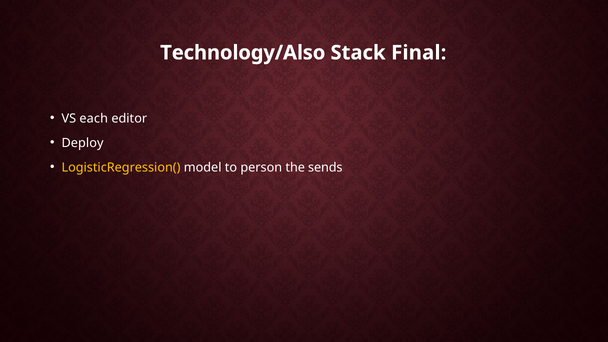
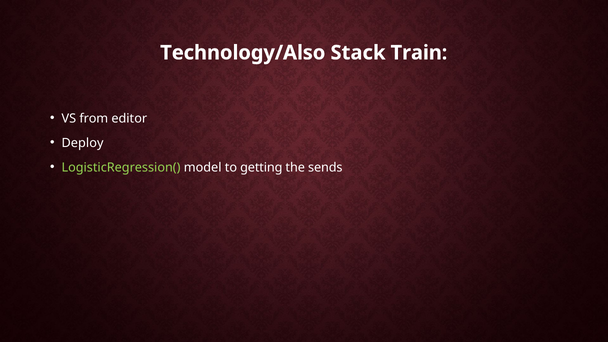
Final: Final -> Train (419, 53)
each: each -> from (94, 118)
LogisticRegression( colour: yellow -> light green (121, 167)
person: person -> getting (261, 167)
